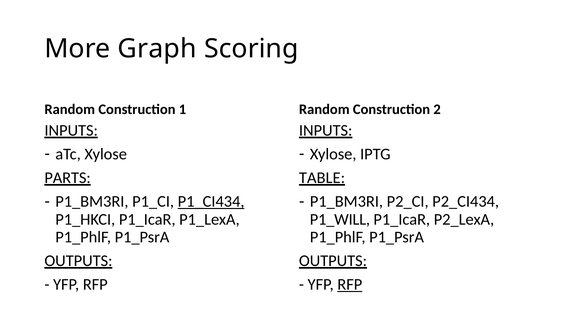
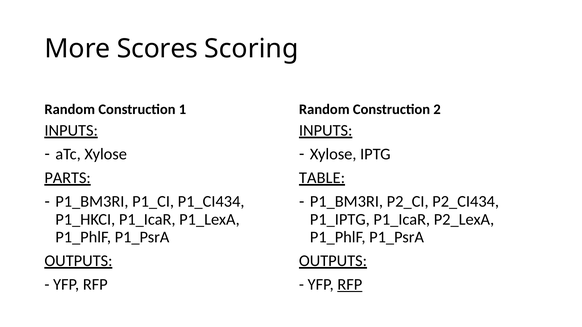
Graph: Graph -> Scores (157, 49)
P1_CI434 underline: present -> none (211, 202)
P1_WILL: P1_WILL -> P1_IPTG (340, 220)
